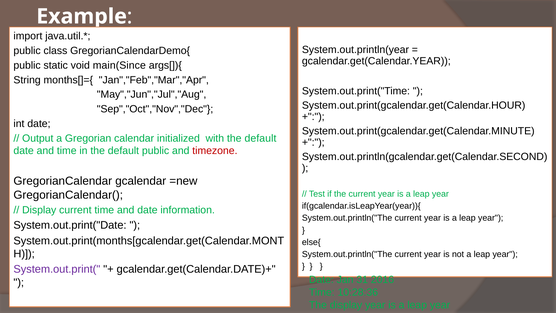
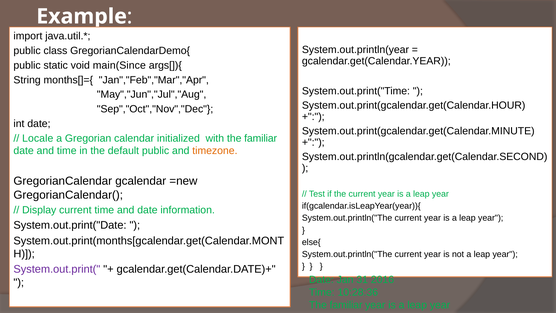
Output: Output -> Locale (38, 138)
with the default: default -> familiar (261, 138)
timezone colour: red -> orange (215, 151)
display: display -> familiar (346, 305)
